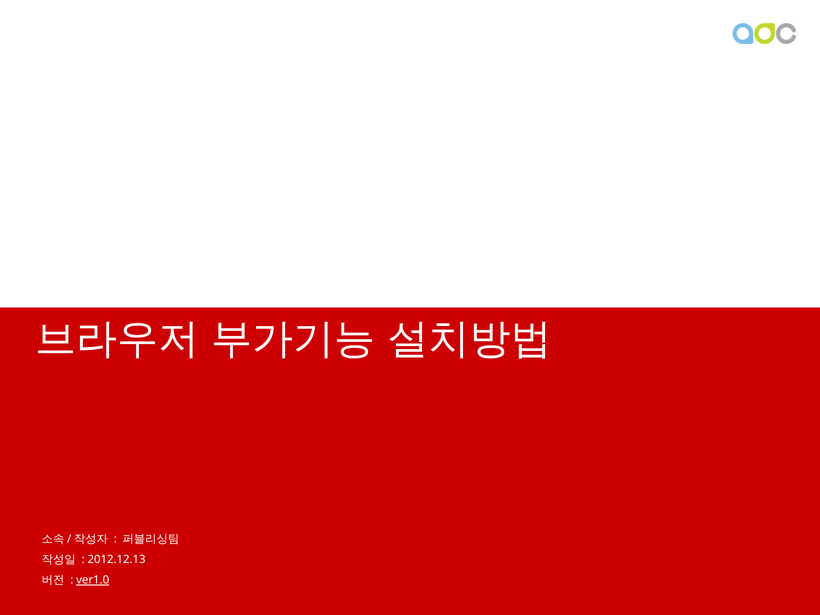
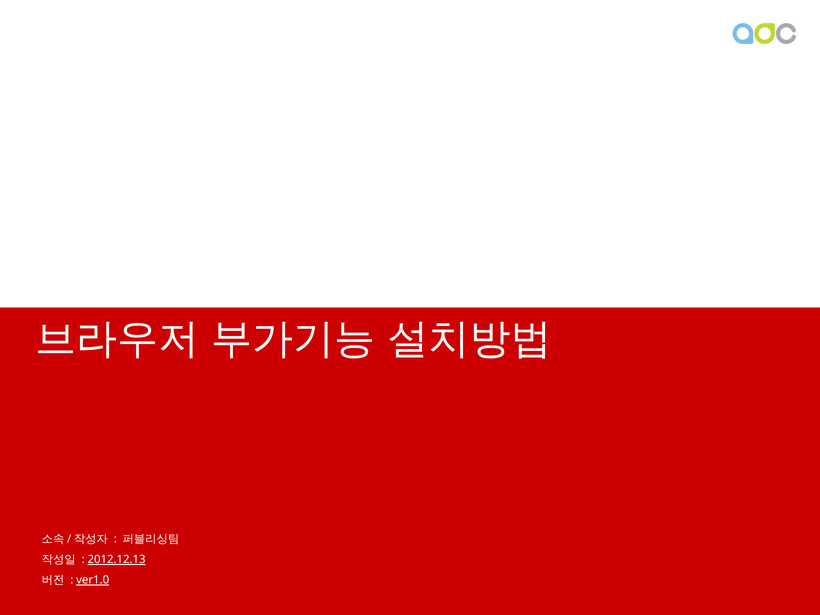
2012.12.13 underline: none -> present (117, 560)
